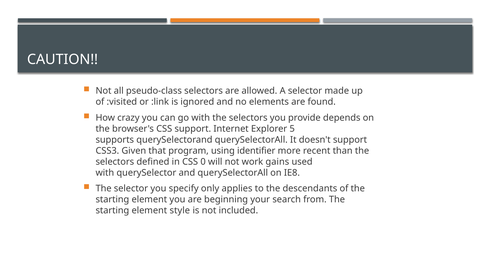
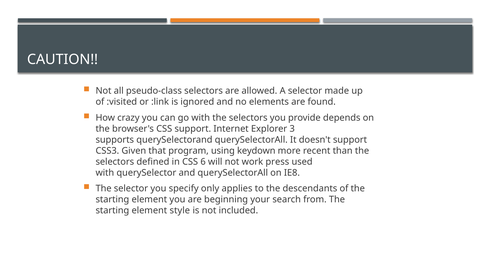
5: 5 -> 3 (292, 129)
identifier: identifier -> keydown (256, 151)
0: 0 -> 6 (203, 162)
gains: gains -> press (277, 162)
